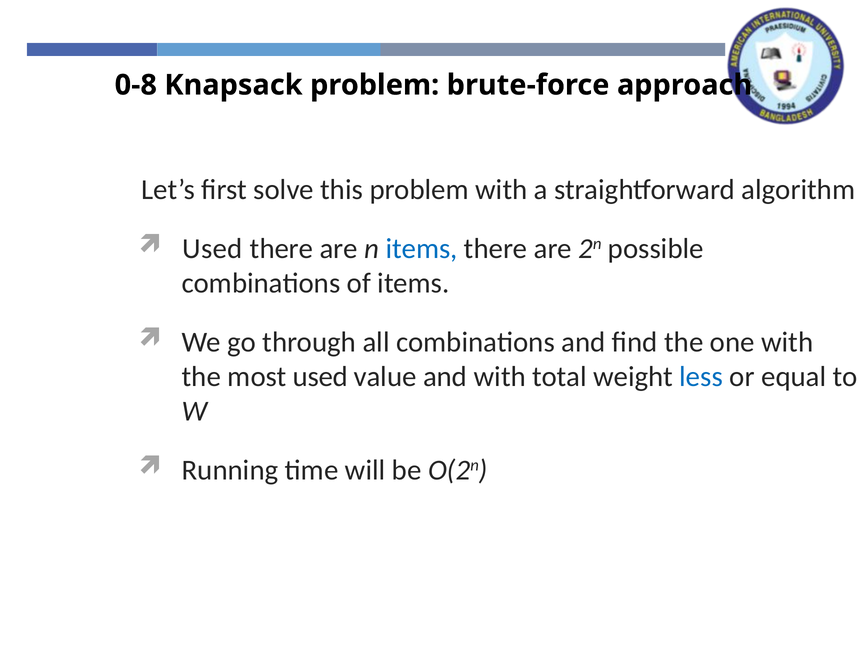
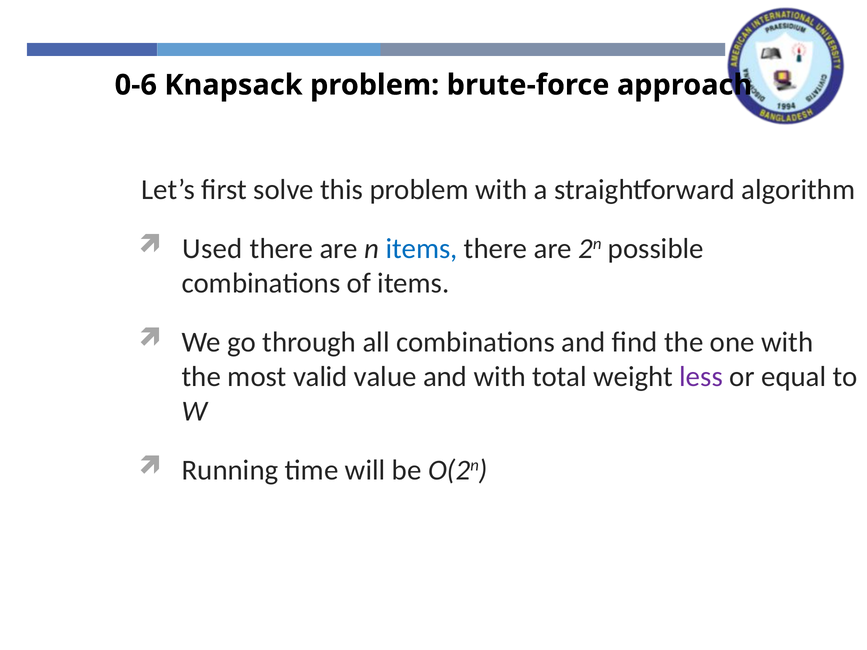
0-8: 0-8 -> 0-6 (136, 85)
most used: used -> valid (320, 377)
less colour: blue -> purple (701, 377)
